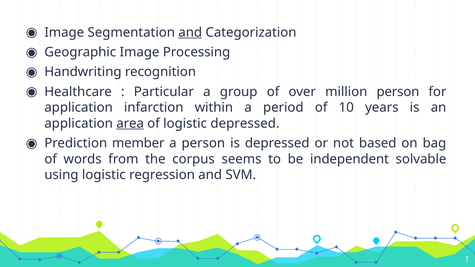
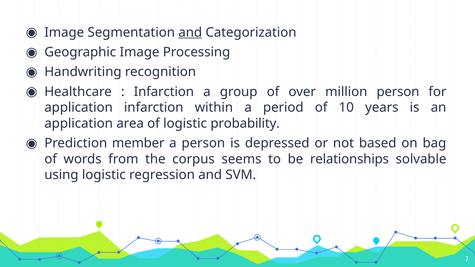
Particular: Particular -> Infarction (164, 92)
area underline: present -> none (130, 123)
logistic depressed: depressed -> probability (245, 123)
independent: independent -> relationships (349, 159)
